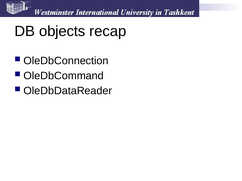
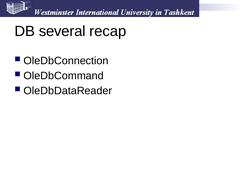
objects: objects -> several (62, 31)
